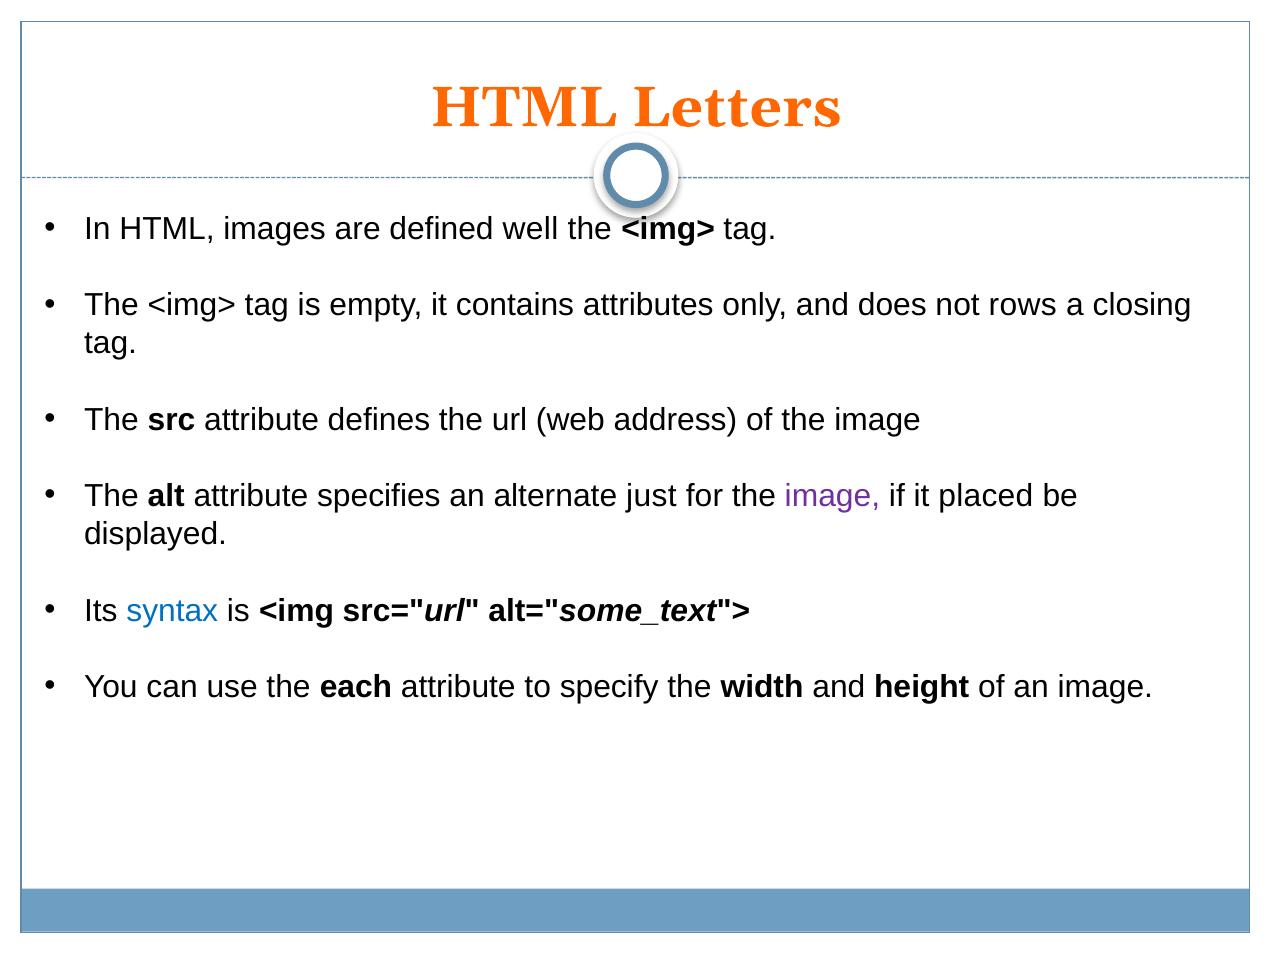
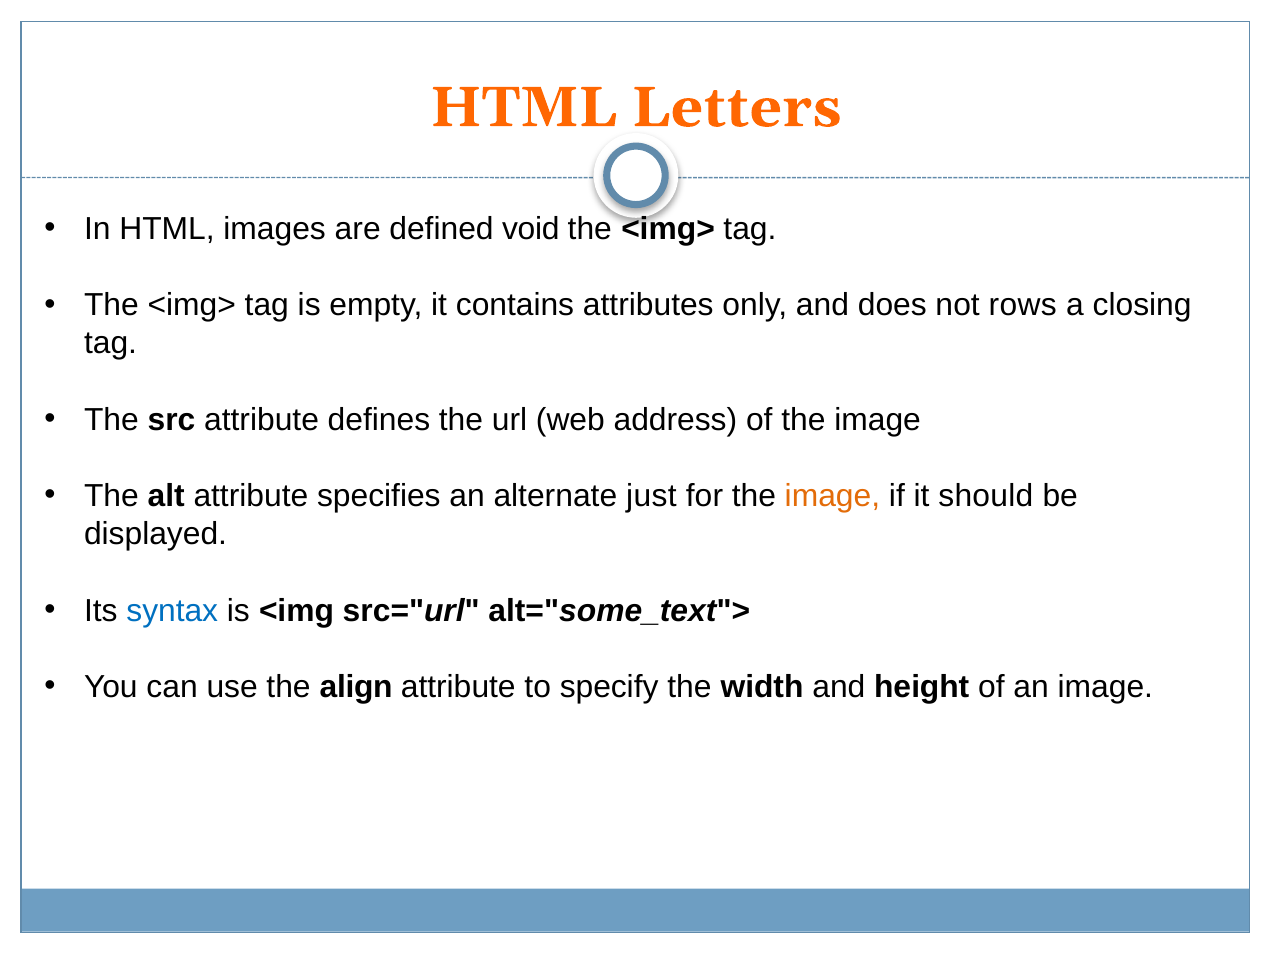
well: well -> void (531, 229)
image colour: purple -> orange (832, 496)
placed: placed -> should (986, 496)
each: each -> align (356, 687)
